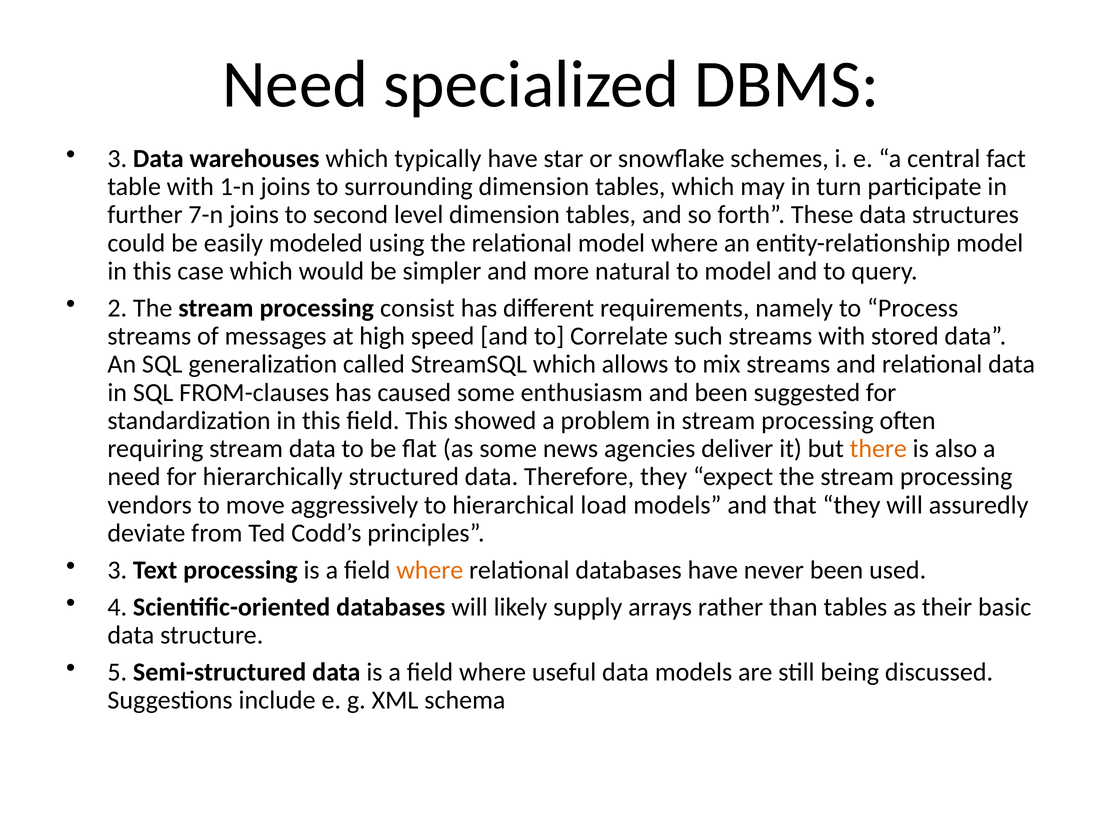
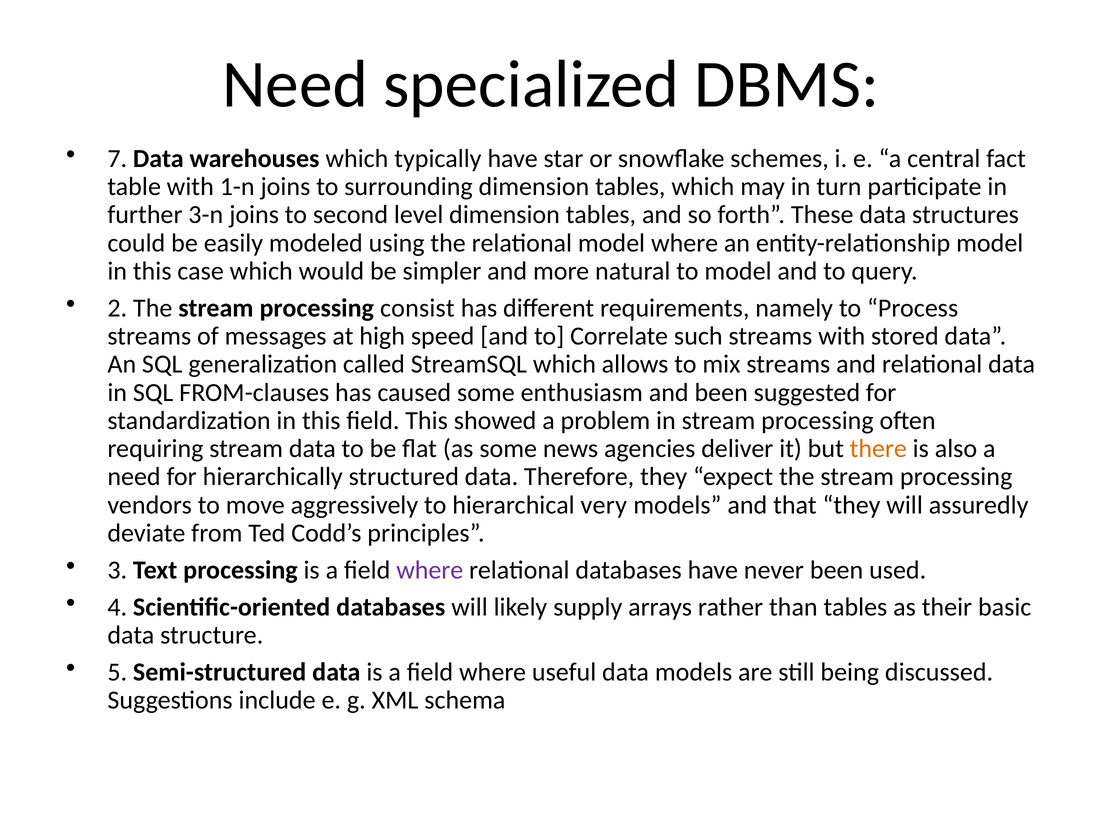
3: 3 -> 7 (117, 158)
7-n: 7-n -> 3-n (206, 215)
load: load -> very (604, 505)
where colour: orange -> purple (430, 570)
